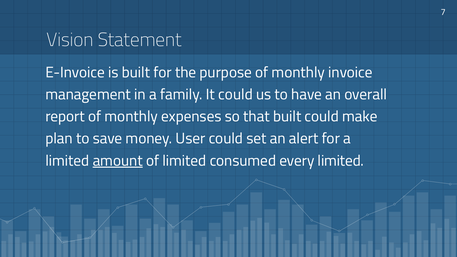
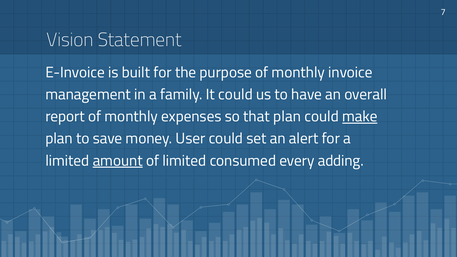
that built: built -> plan (287, 117)
make underline: none -> present (360, 117)
every limited: limited -> adding (341, 161)
